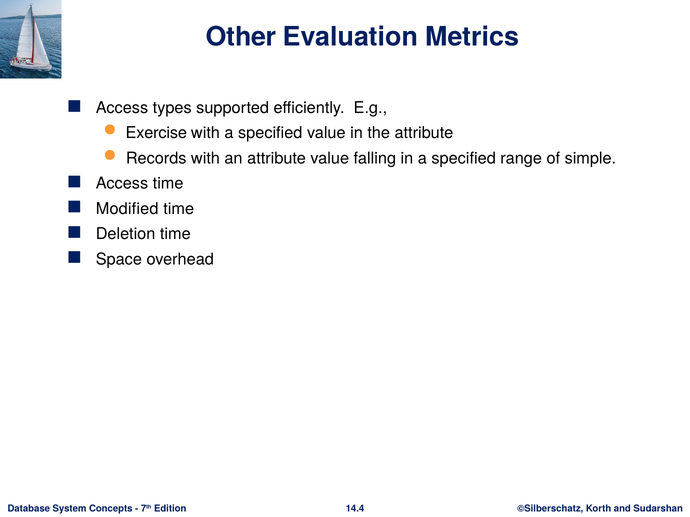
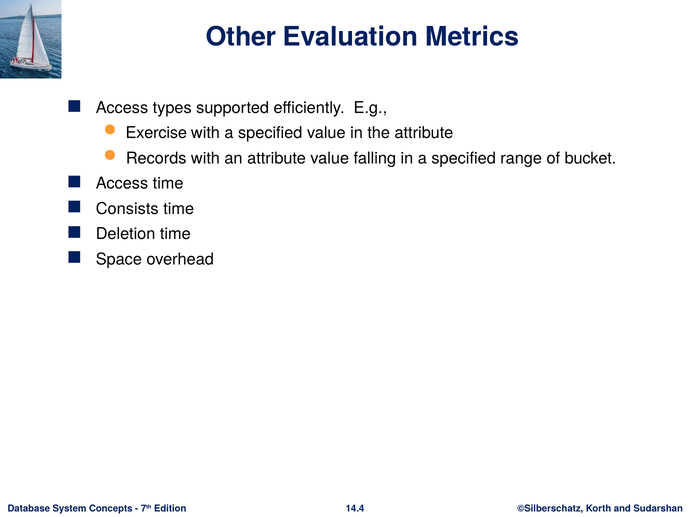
simple: simple -> bucket (590, 158)
Modified: Modified -> Consists (127, 209)
